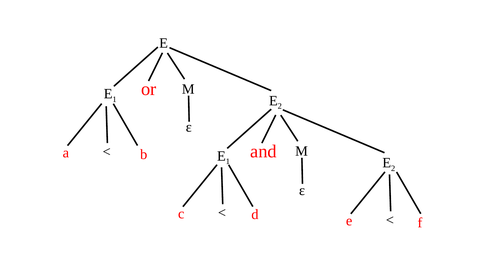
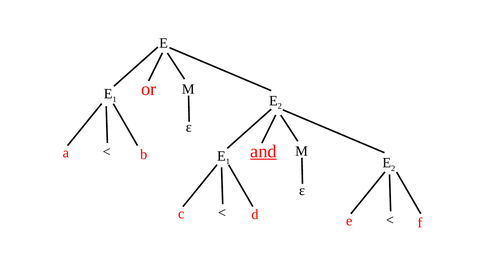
and underline: none -> present (264, 152)
